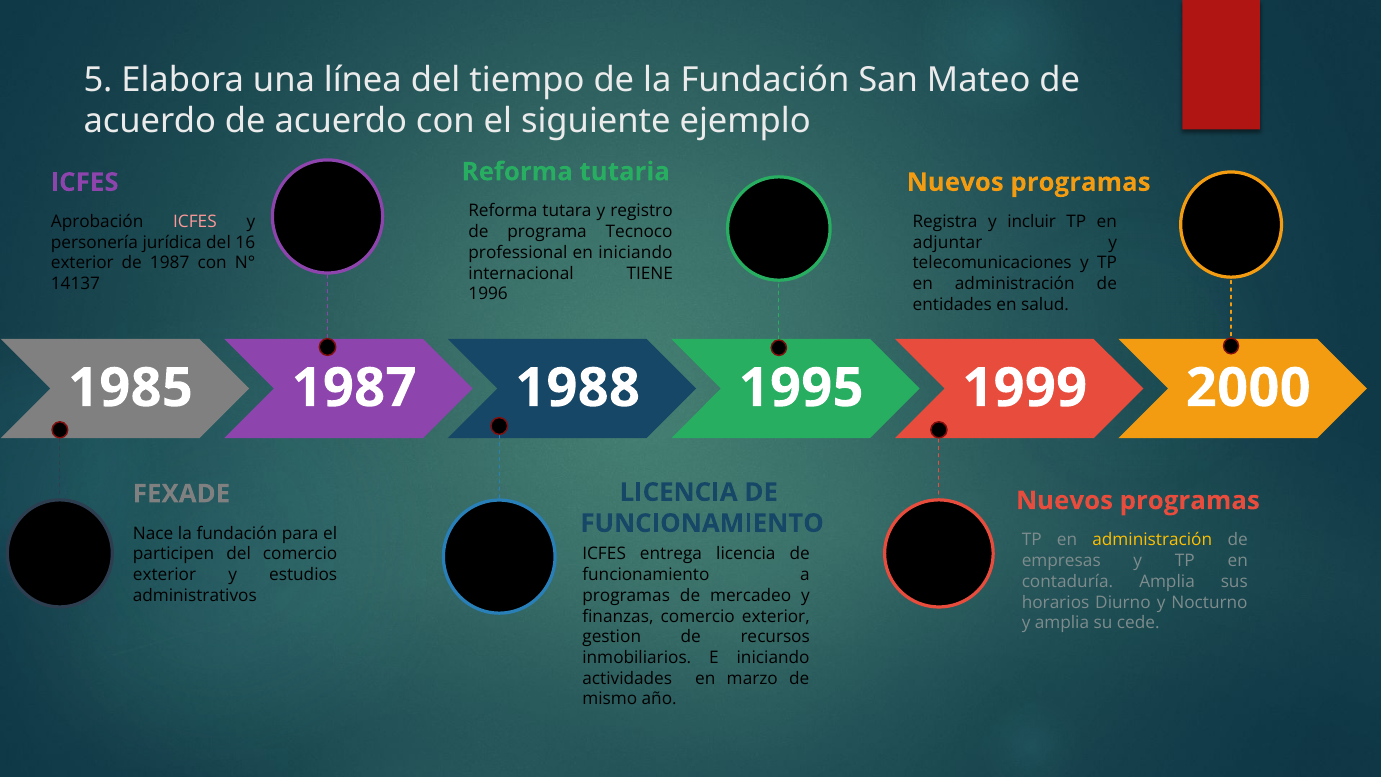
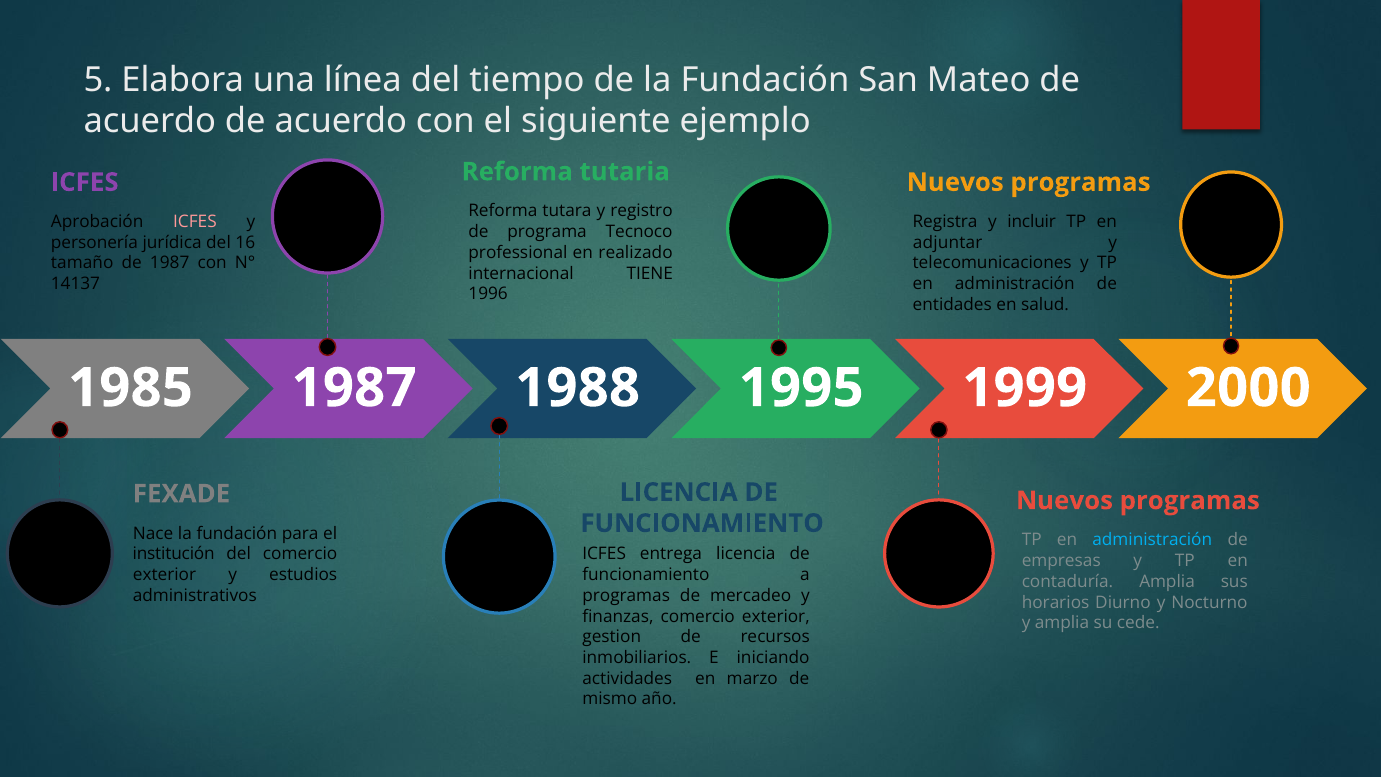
en iniciando: iniciando -> realizado (636, 253)
exterior: exterior -> tamaño (82, 263)
administración colour: yellow -> light blue (1152, 540)
participen: participen -> institución (174, 554)
